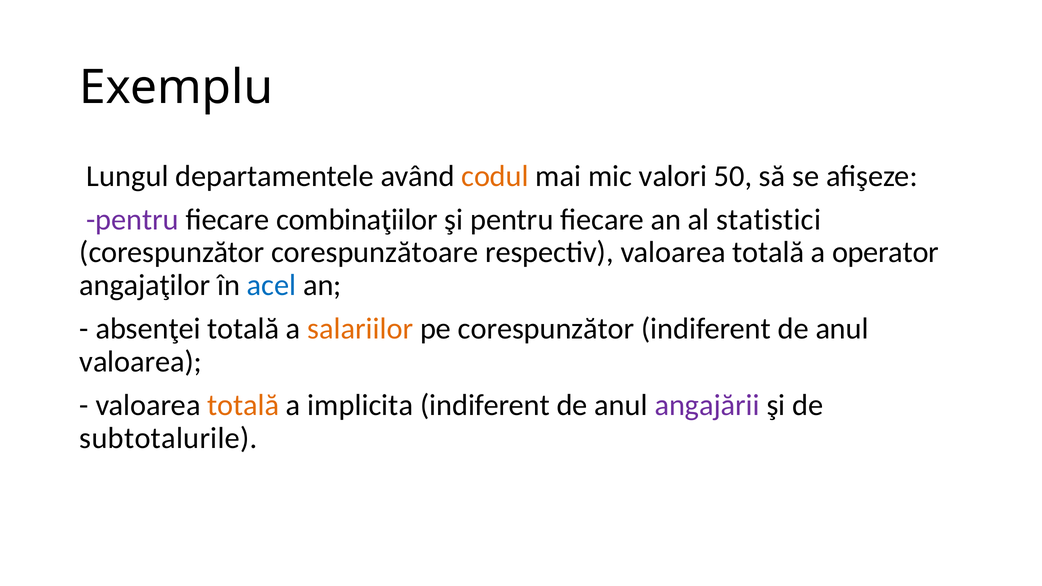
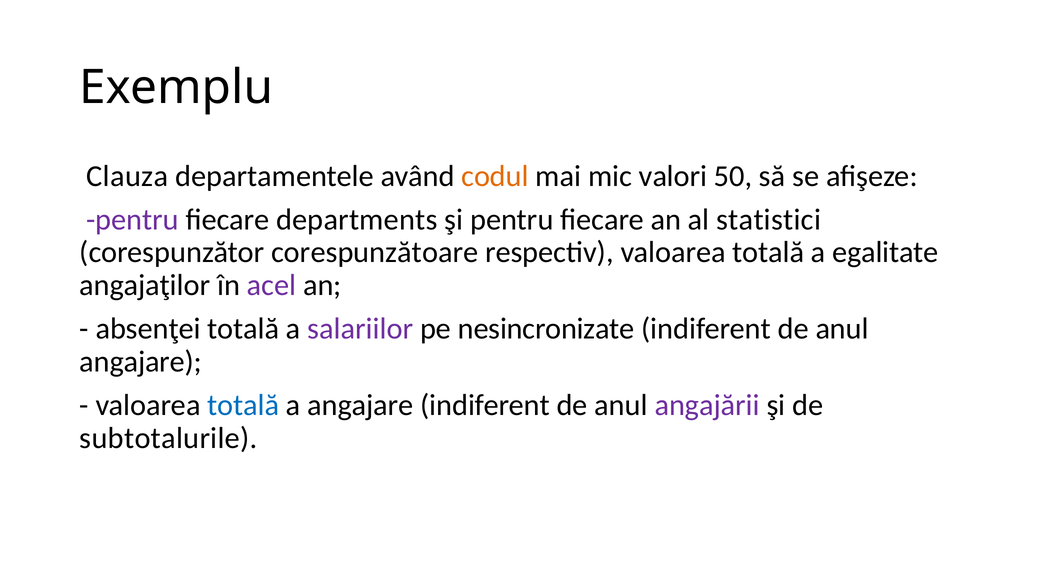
Lungul: Lungul -> Clauza (127, 176)
combinaţiilor: combinaţiilor -> departments (357, 220)
operator: operator -> egalitate (885, 253)
acel colour: blue -> purple (272, 285)
salariilor colour: orange -> purple (360, 329)
pe corespunzător: corespunzător -> nesincronizate (546, 329)
valoarea: valoarea -> angajare (141, 362)
totală colour: orange -> blue (243, 405)
a implicita: implicita -> angajare (360, 405)
